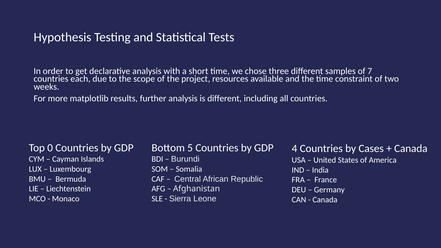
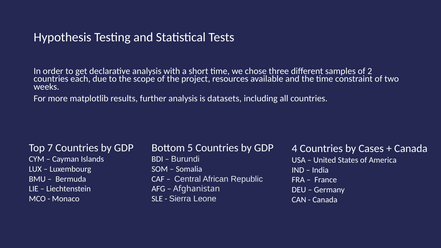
7: 7 -> 2 (370, 71)
is different: different -> datasets (225, 99)
0: 0 -> 7 (50, 148)
